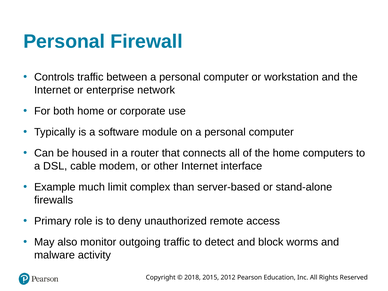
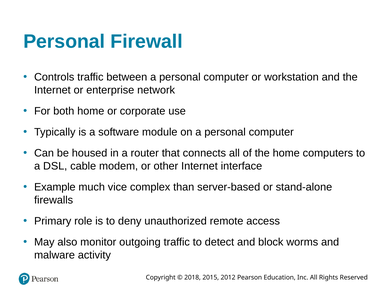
limit: limit -> vice (117, 187)
